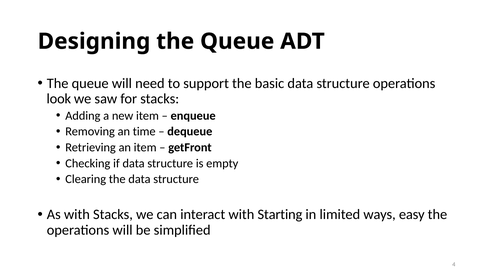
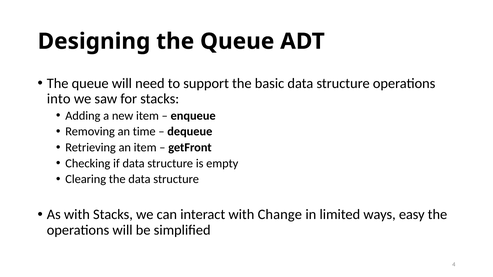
look: look -> into (59, 99)
Starting: Starting -> Change (280, 215)
